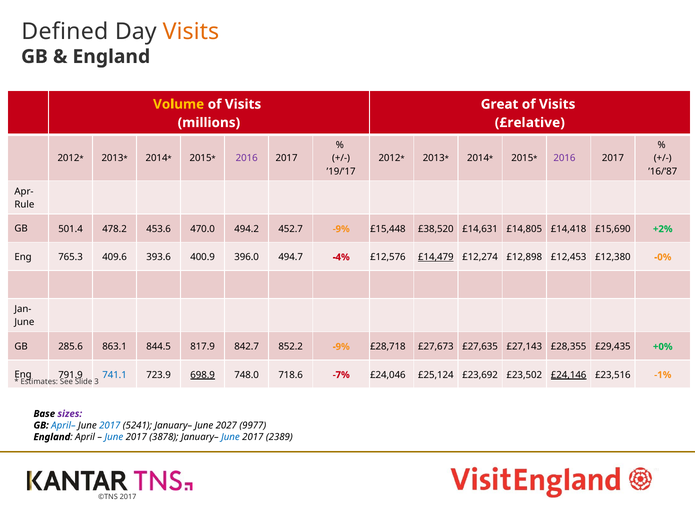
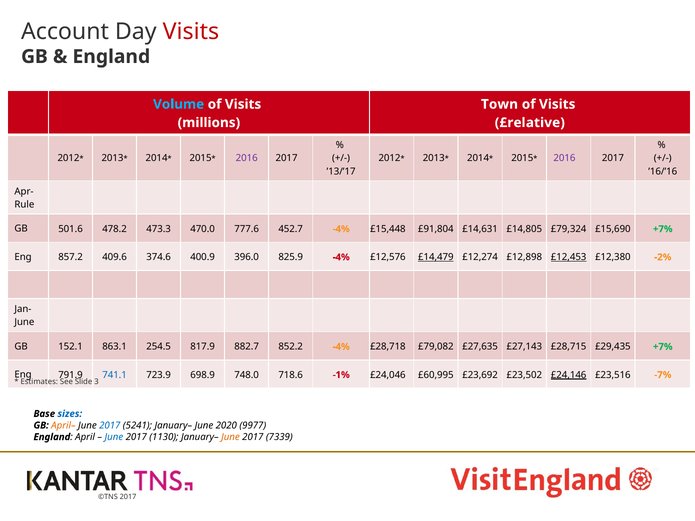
Defined: Defined -> Account (65, 31)
Visits colour: orange -> red (191, 31)
Volume colour: yellow -> light blue (179, 104)
Great: Great -> Town (499, 104)
’19/’17: ’19/’17 -> ’13/’17 (341, 171)
’16/’87: ’16/’87 -> ’16/’16 (663, 171)
501.4: 501.4 -> 501.6 (71, 229)
453.6: 453.6 -> 473.3 (159, 229)
494.2: 494.2 -> 777.6 (247, 229)
452.7 -9%: -9% -> -4% (341, 229)
£38,520: £38,520 -> £91,804 (436, 229)
£14,418: £14,418 -> £79,324 (569, 229)
£15,690 +2%: +2% -> +7% (663, 229)
765.3: 765.3 -> 857.2 (71, 257)
393.6: 393.6 -> 374.6 (159, 257)
494.7: 494.7 -> 825.9 (291, 257)
£12,453 underline: none -> present (569, 257)
-0%: -0% -> -2% (663, 257)
285.6: 285.6 -> 152.1 (71, 347)
844.5: 844.5 -> 254.5 (159, 347)
842.7: 842.7 -> 882.7 (247, 347)
852.2 -9%: -9% -> -4% (341, 347)
£27,673: £27,673 -> £79,082 (436, 347)
£28,355: £28,355 -> £28,715 (569, 347)
£29,435 +0%: +0% -> +7% (663, 347)
698.9 underline: present -> none (203, 375)
-7%: -7% -> -1% (341, 375)
£25,124: £25,124 -> £60,995 (436, 375)
-1%: -1% -> -7% (663, 375)
sizes colour: purple -> blue (70, 414)
April– colour: blue -> orange (63, 426)
2027: 2027 -> 2020 (226, 426)
3878: 3878 -> 1130 (164, 437)
June colour: blue -> orange (230, 437)
2389: 2389 -> 7339 (279, 437)
